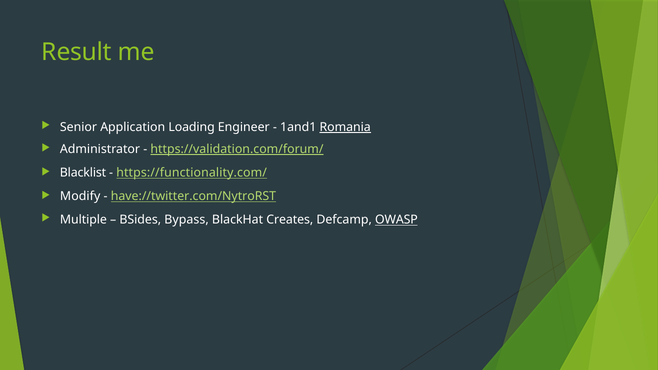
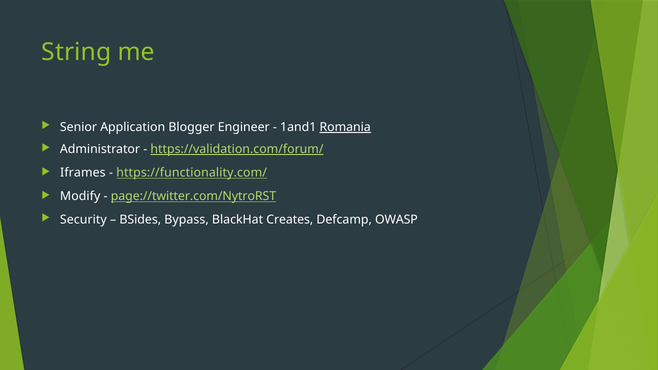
Result: Result -> String (76, 52)
Loading: Loading -> Blogger (191, 127)
Blacklist: Blacklist -> Iframes (83, 173)
have://twitter.com/NytroRST: have://twitter.com/NytroRST -> page://twitter.com/NytroRST (193, 196)
Multiple: Multiple -> Security (83, 220)
OWASP underline: present -> none (396, 220)
